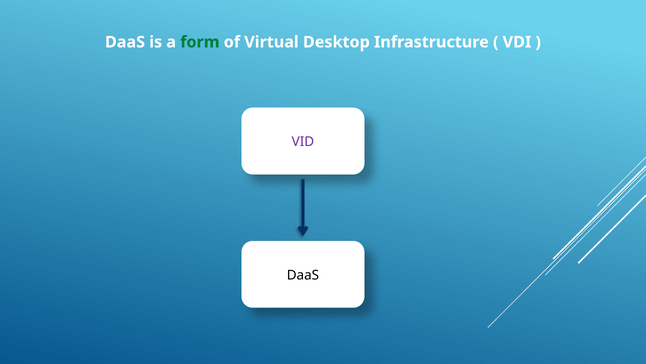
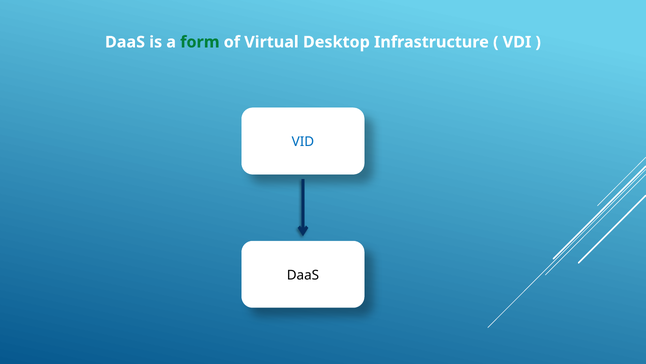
VID colour: purple -> blue (303, 142)
